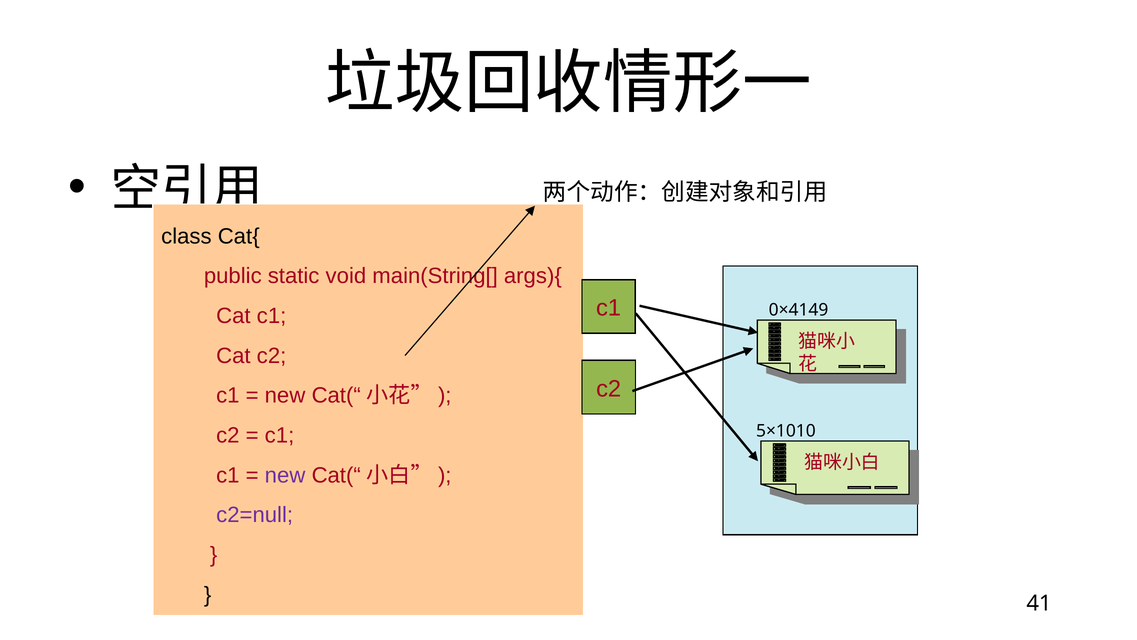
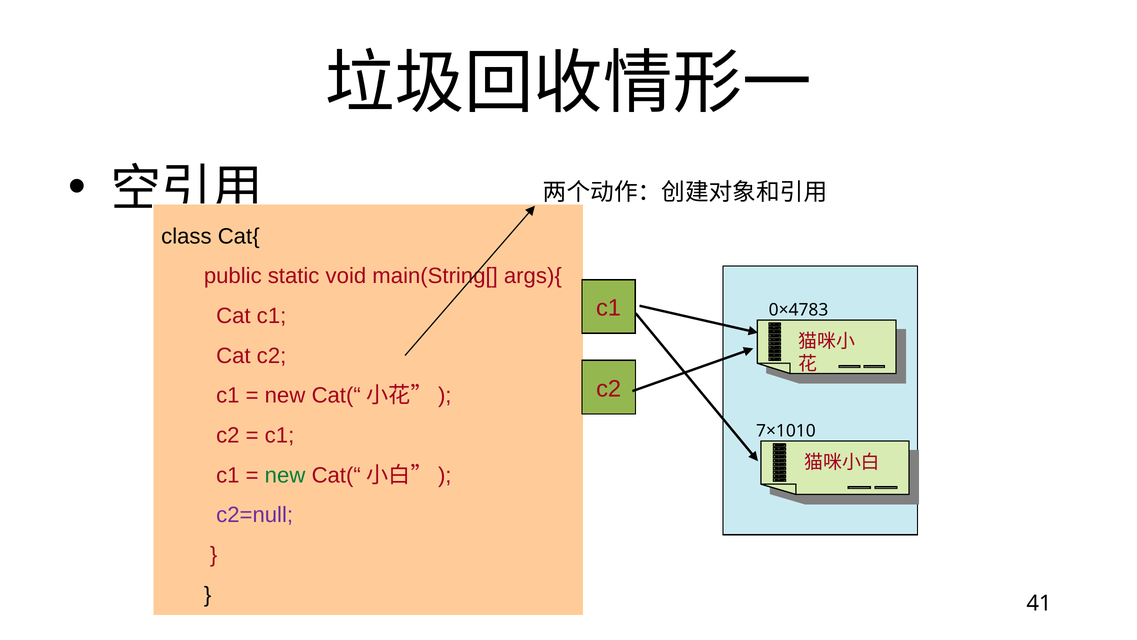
0×4149: 0×4149 -> 0×4783 (799, 310)
5×1010: 5×1010 -> 7×1010 (786, 431)
new colour: purple -> green (285, 475)
